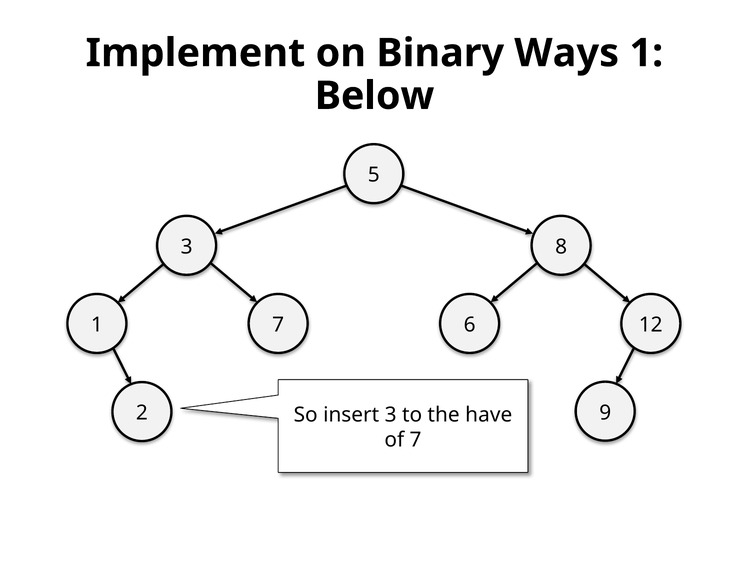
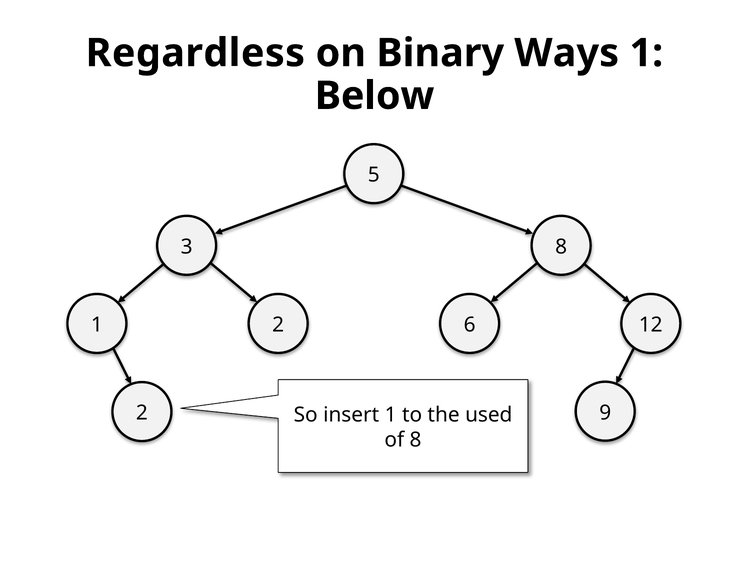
Implement: Implement -> Regardless (195, 53)
1 7: 7 -> 2 (278, 325)
insert 3: 3 -> 1 (391, 415)
have: have -> used (489, 415)
of 7: 7 -> 8 (416, 440)
